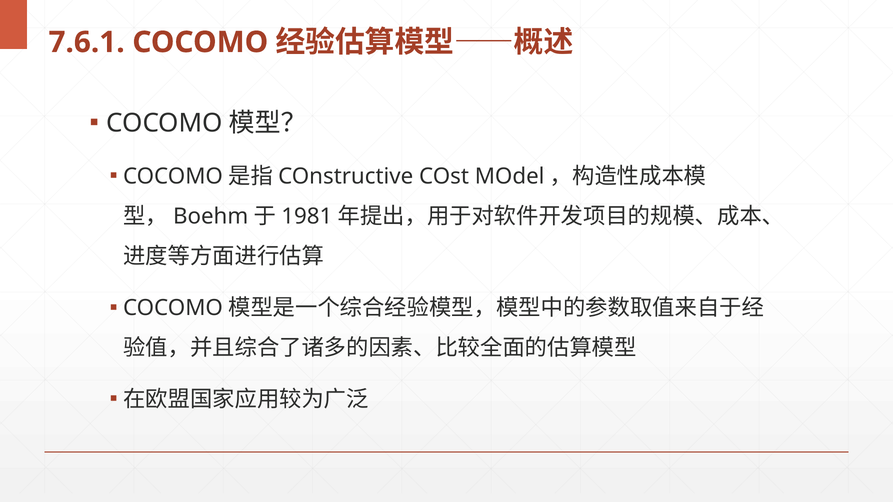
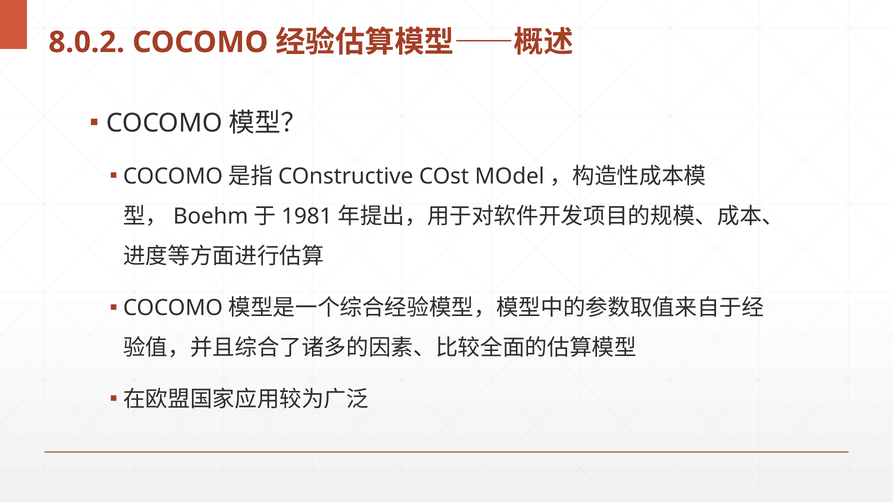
7.6.1: 7.6.1 -> 8.0.2 (87, 42)
